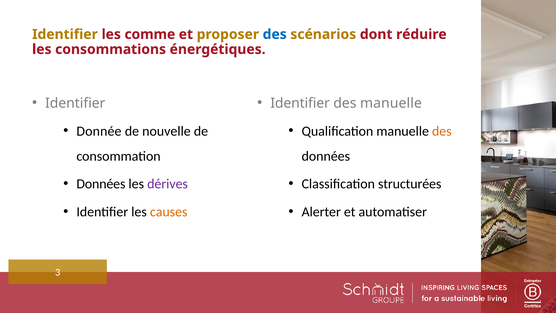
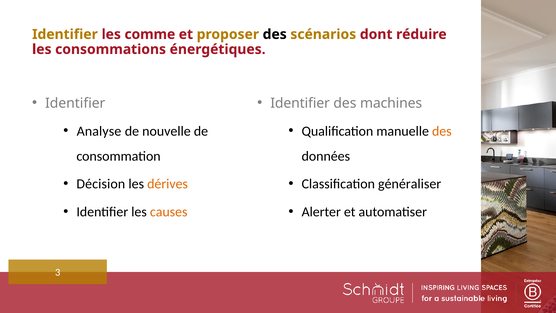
des colour: blue -> black (275, 34)
des manuelle: manuelle -> machines (391, 103)
Donnée: Donnée -> Analyse (99, 131)
Données: Données -> Décision (101, 184)
dérives colour: purple -> orange (168, 184)
structurées: structurées -> généraliser (410, 184)
